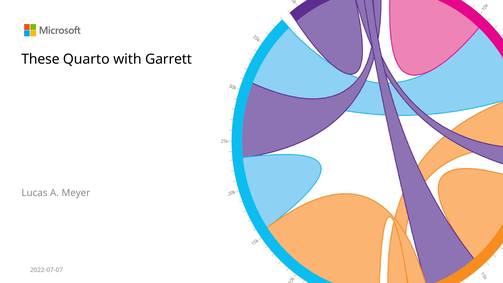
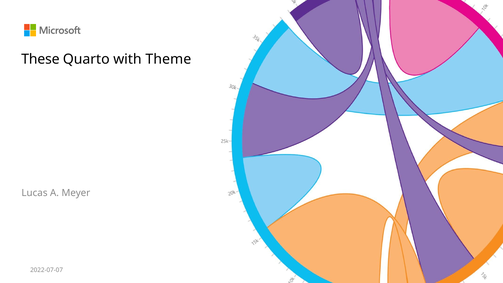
Garrett: Garrett -> Theme (168, 59)
